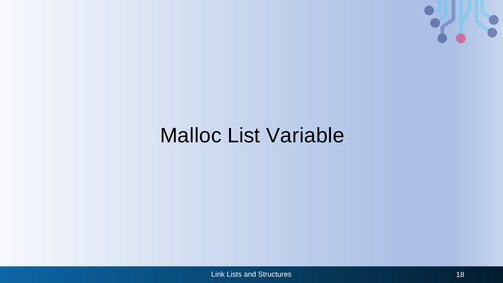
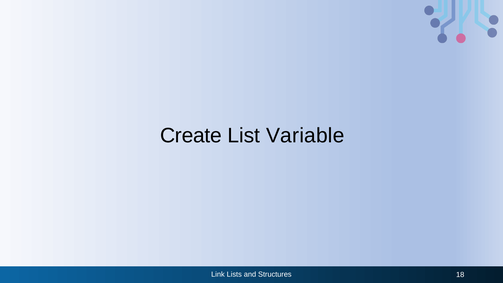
Malloc: Malloc -> Create (191, 136)
